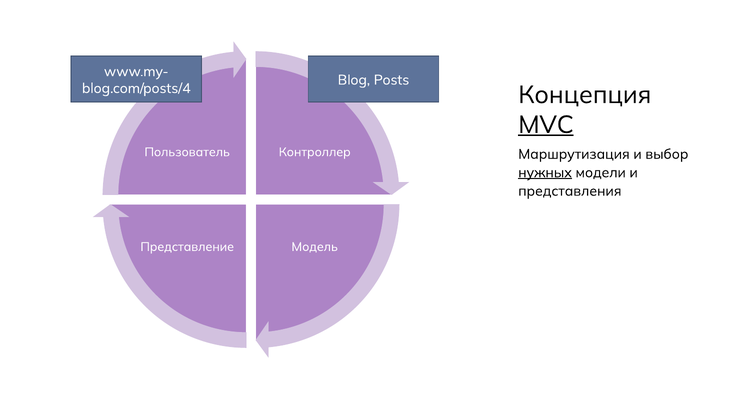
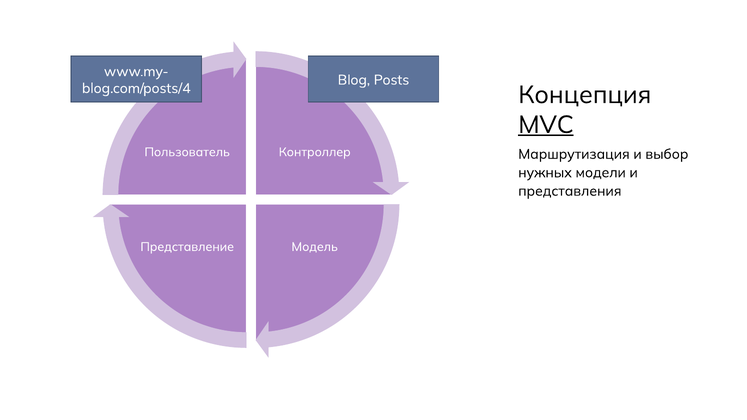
нужных underline: present -> none (545, 173)
